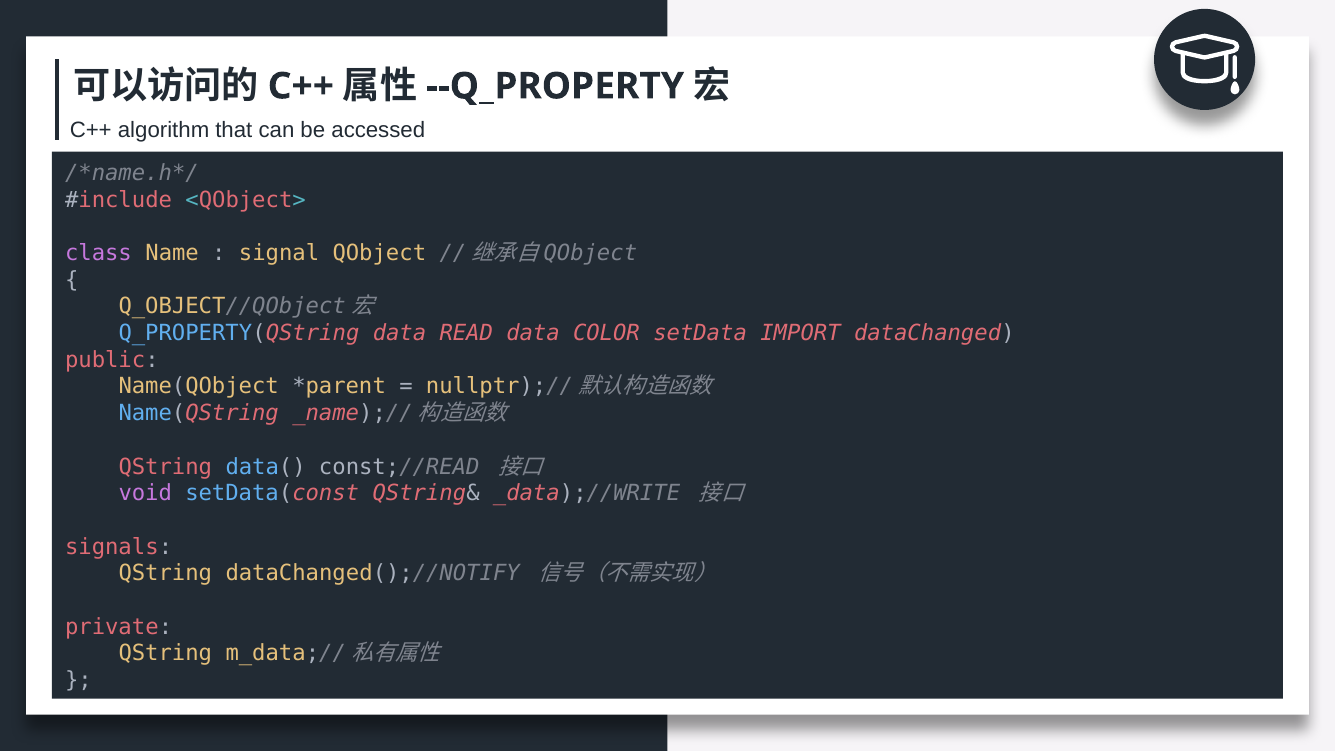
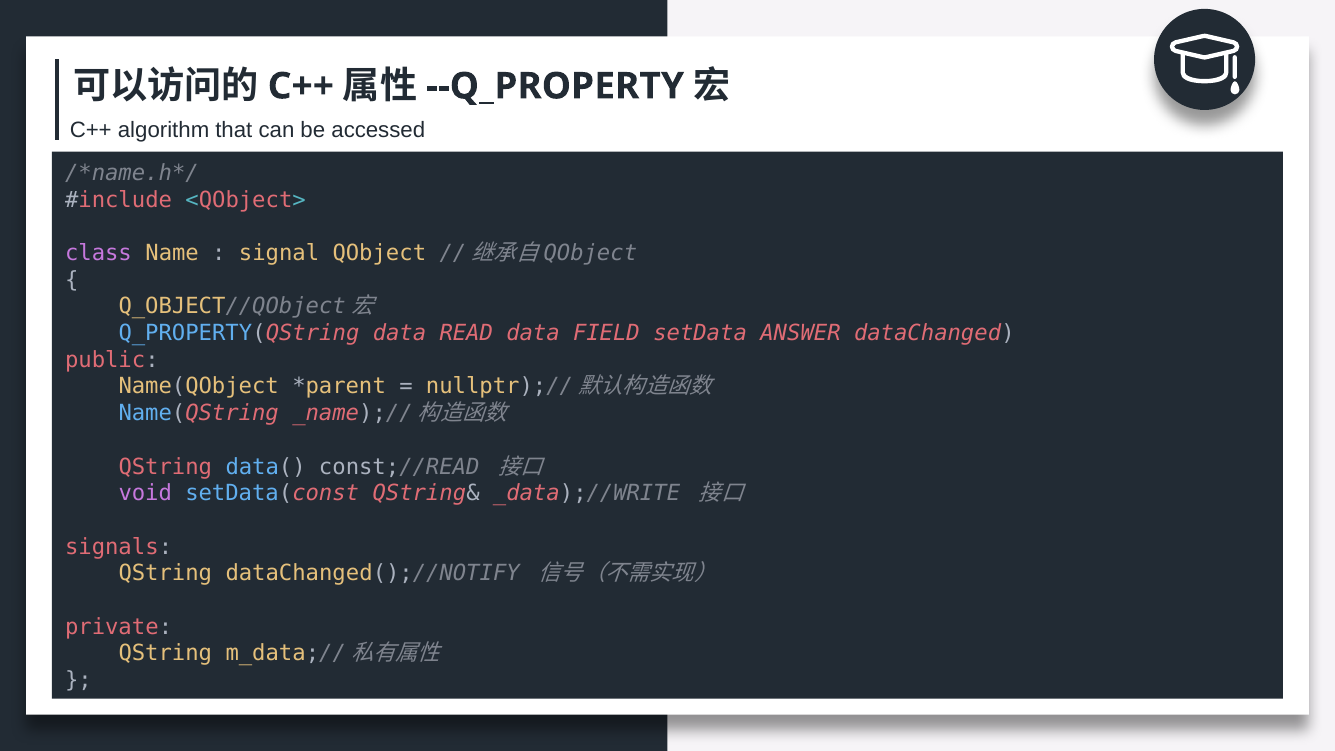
COLOR: COLOR -> FIELD (606, 333)
IMPORT: IMPORT -> ANSWER (801, 333)
